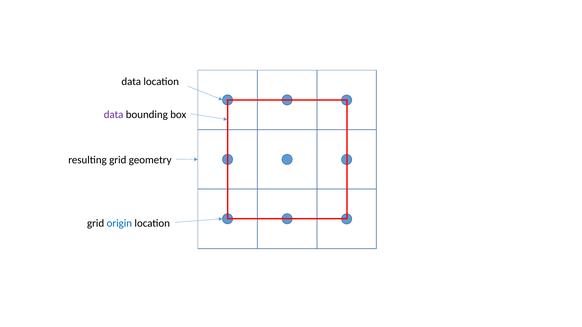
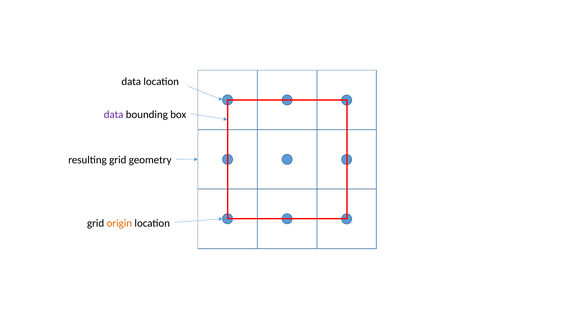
origin colour: blue -> orange (119, 223)
